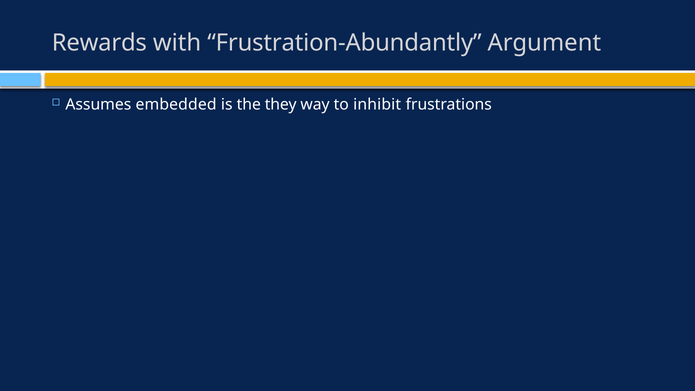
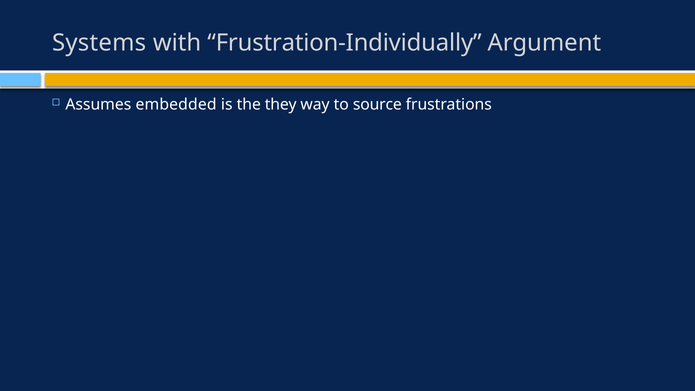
Rewards: Rewards -> Systems (99, 43)
Frustration-Abundantly: Frustration-Abundantly -> Frustration-Individually (344, 43)
inhibit: inhibit -> source (377, 104)
